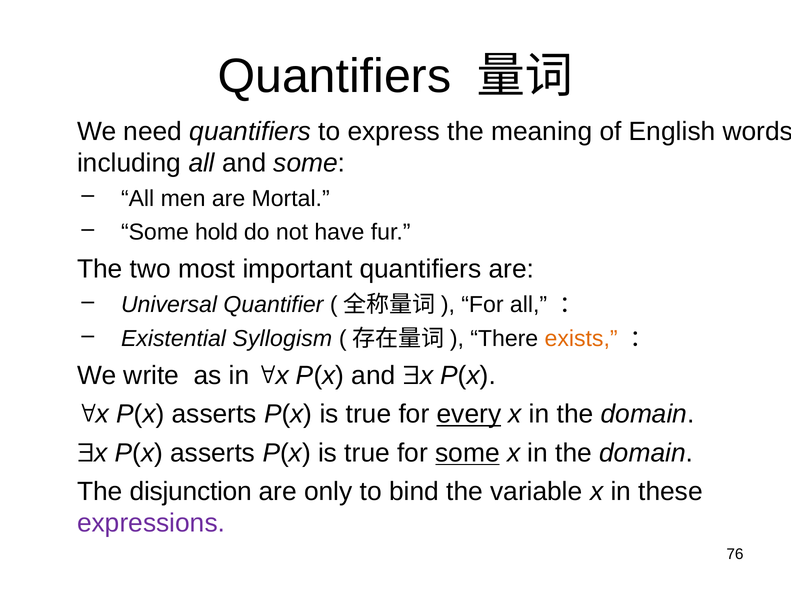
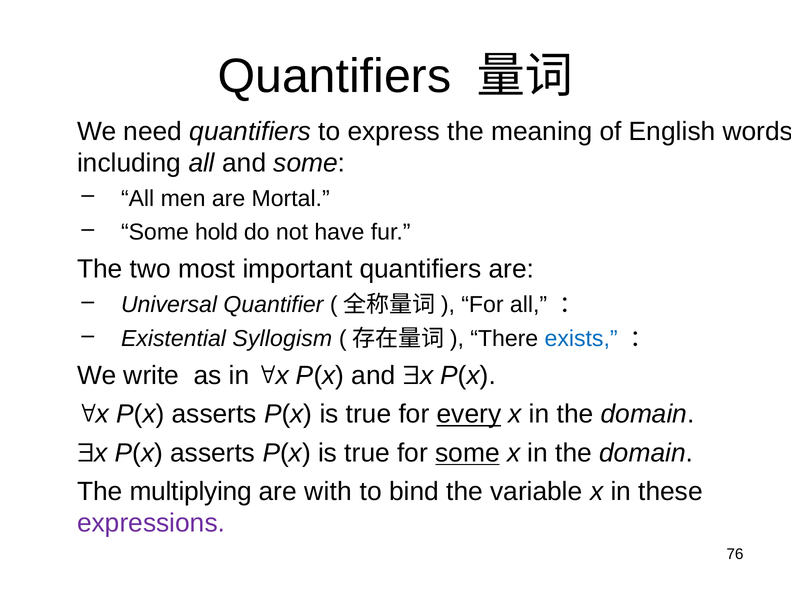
exists colour: orange -> blue (581, 339)
disjunction: disjunction -> multiplying (191, 492)
only: only -> with (328, 492)
